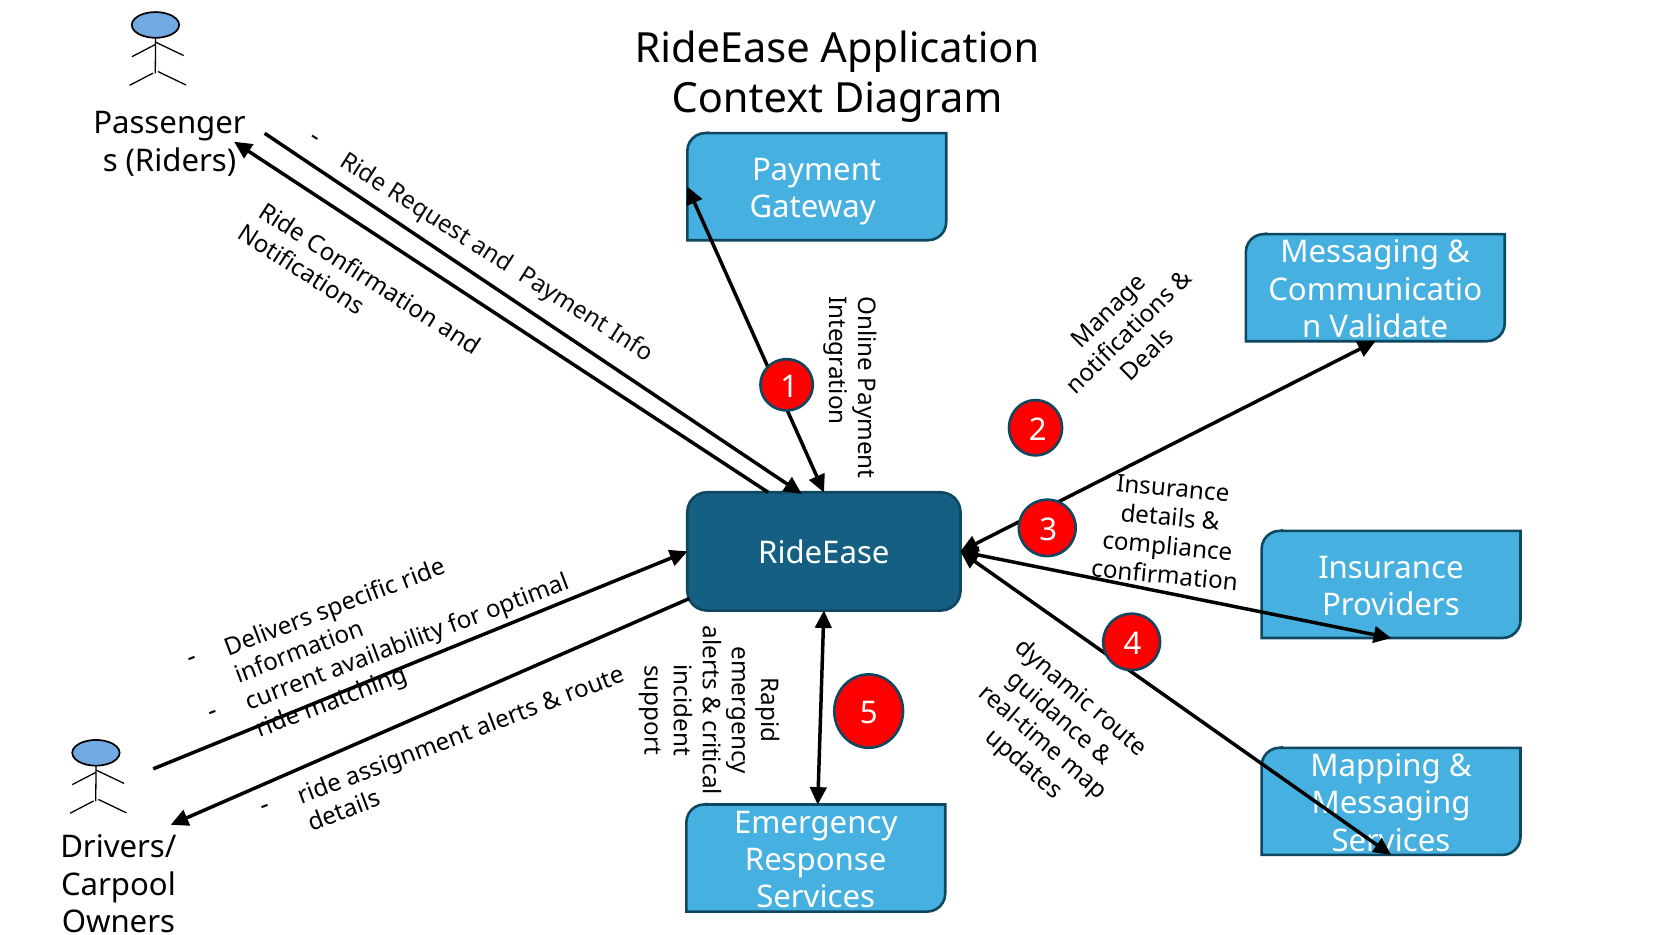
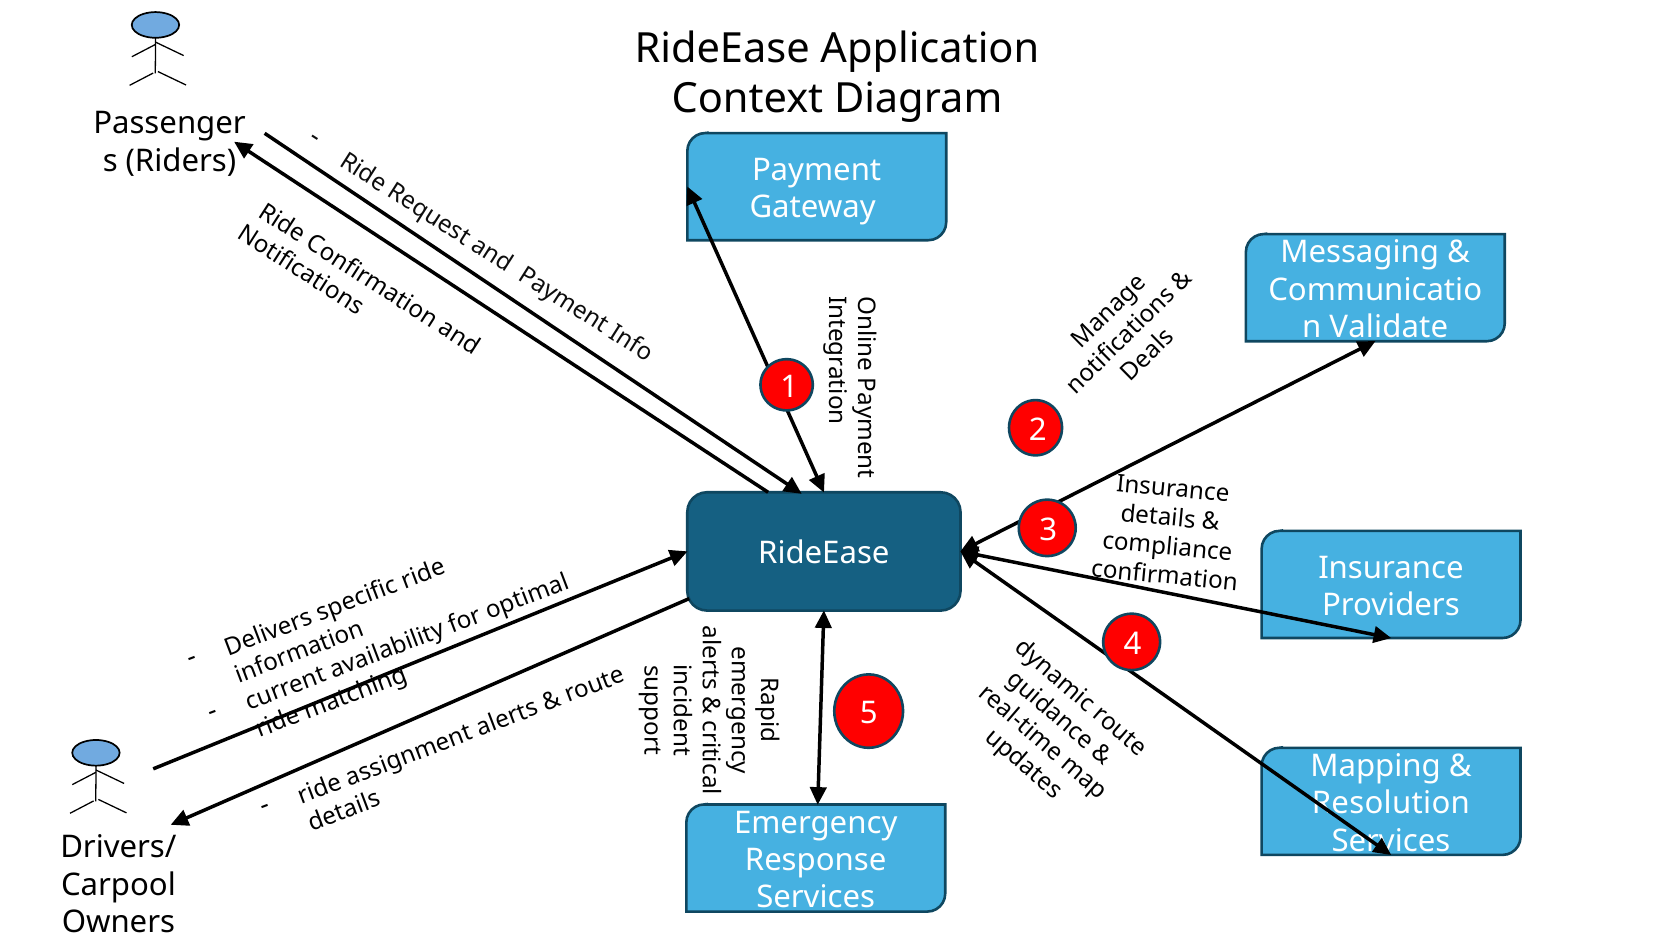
Messaging: Messaging -> Resolution (1391, 803)
